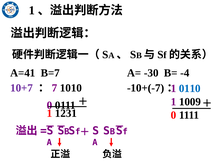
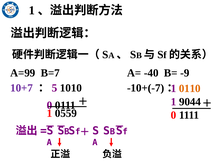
A=41: A=41 -> A=99 (23, 73)
-30: -30 -> -40 (151, 73)
-4: -4 -> -9 (185, 73)
7: 7 -> 5 (55, 88)
0110 colour: blue -> orange (190, 88)
1009: 1009 -> 9044 (190, 101)
1231: 1231 -> 0559 (66, 113)
